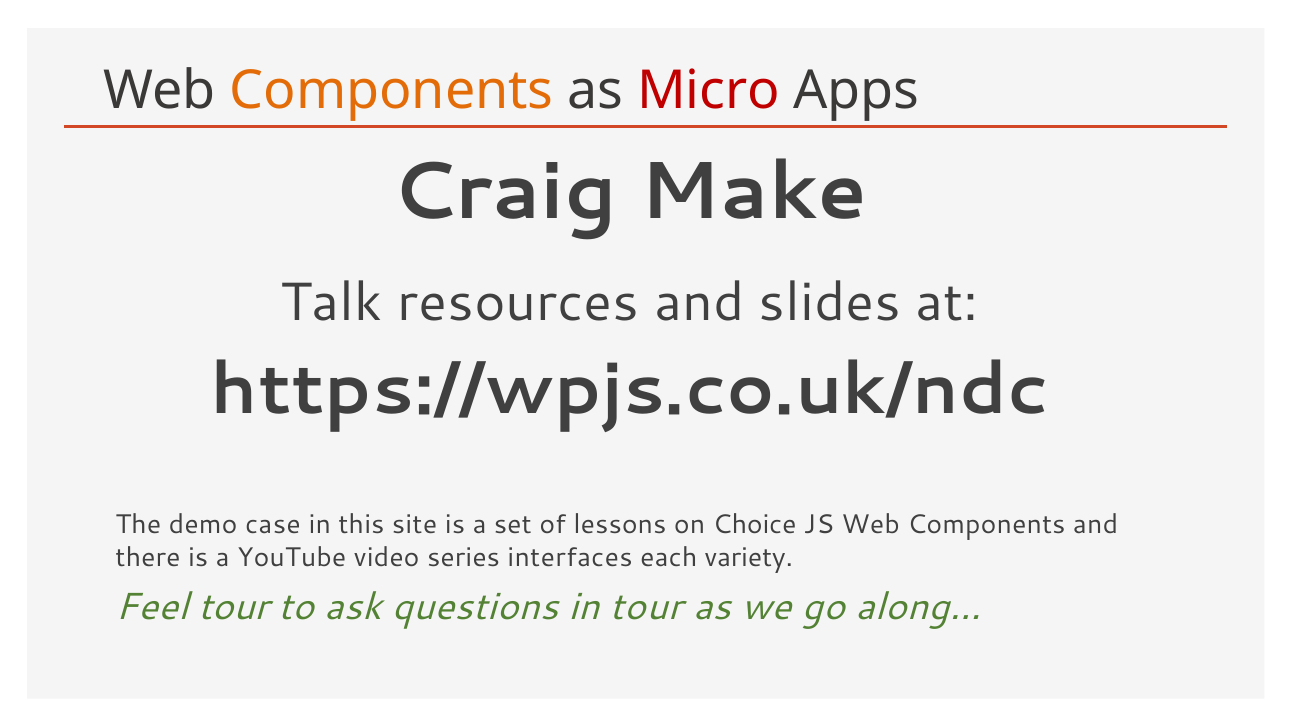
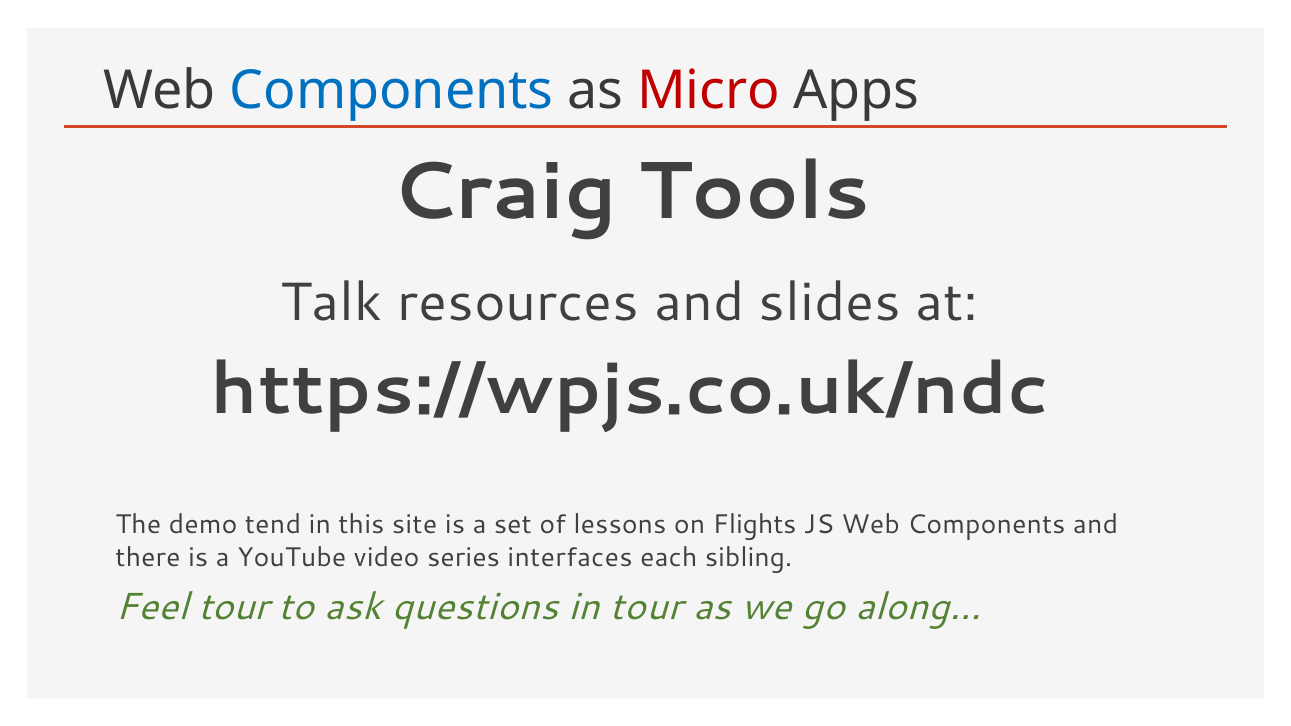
Components colour: orange -> blue (392, 91)
Make: Make -> Tools (754, 192)
case: case -> tend (273, 525)
Choice: Choice -> Flights (755, 525)
variety: variety -> sibling (749, 558)
